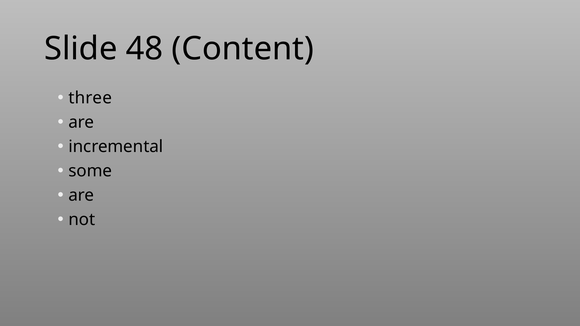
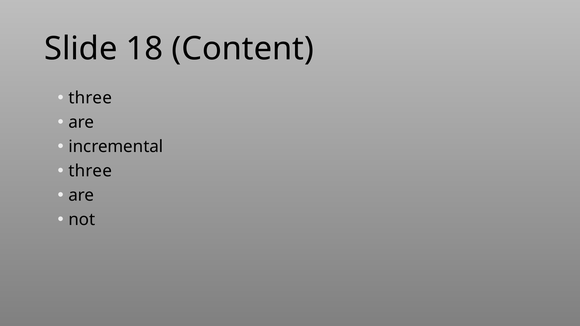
48: 48 -> 18 (145, 49)
some: some -> three (90, 171)
